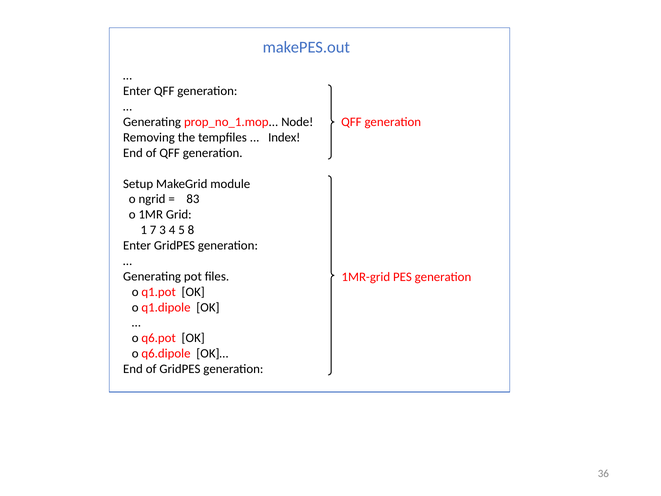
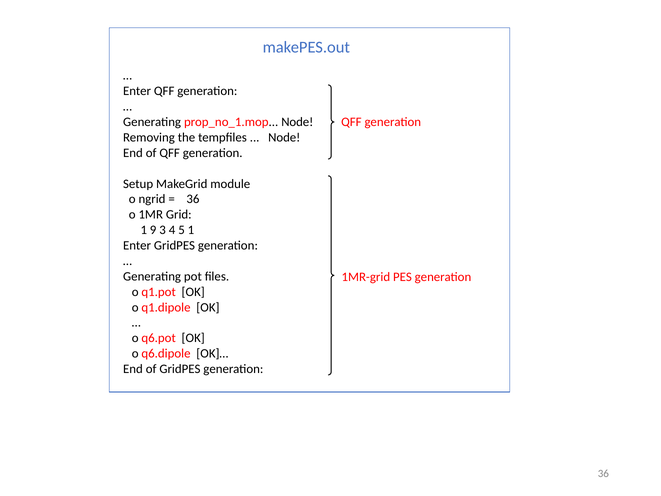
Index: Index -> Node (284, 137)
83: 83 -> 36 (193, 199)
7: 7 -> 9 (153, 230)
5 8: 8 -> 1 (191, 230)
